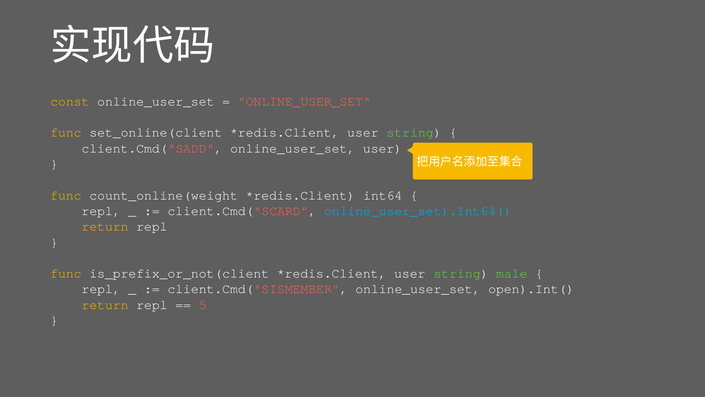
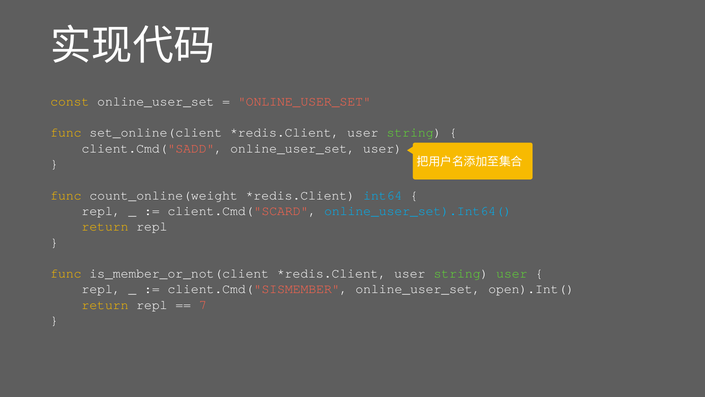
int64 colour: white -> light blue (383, 195)
is_prefix_or_not(client: is_prefix_or_not(client -> is_member_or_not(client (179, 273)
string male: male -> user (512, 273)
5: 5 -> 7 (203, 304)
